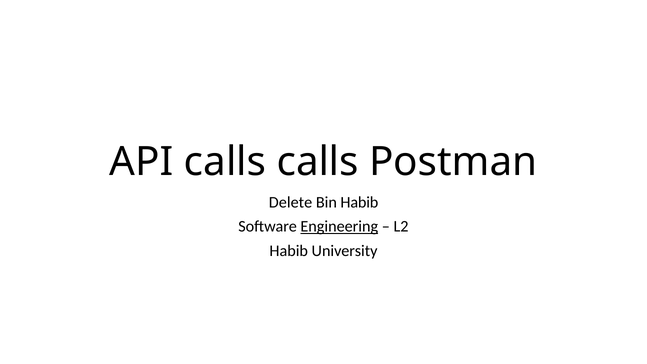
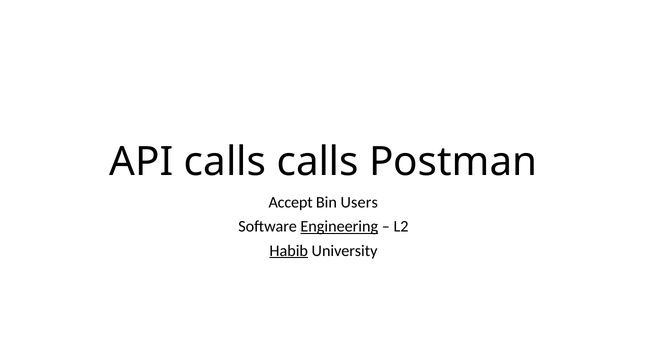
Delete: Delete -> Accept (291, 202)
Bin Habib: Habib -> Users (359, 202)
Habib underline: none -> present (289, 251)
